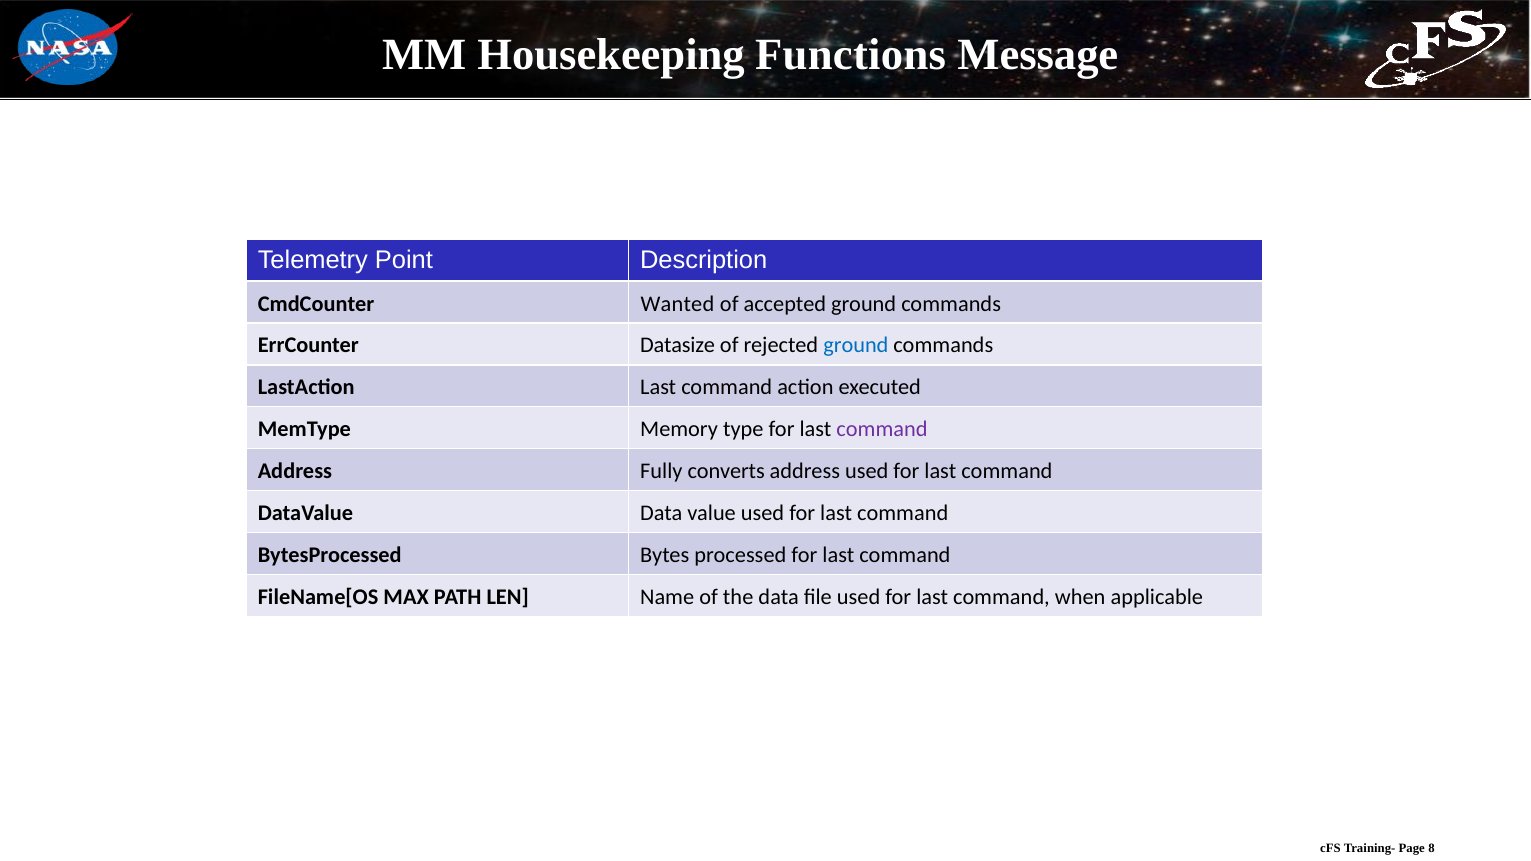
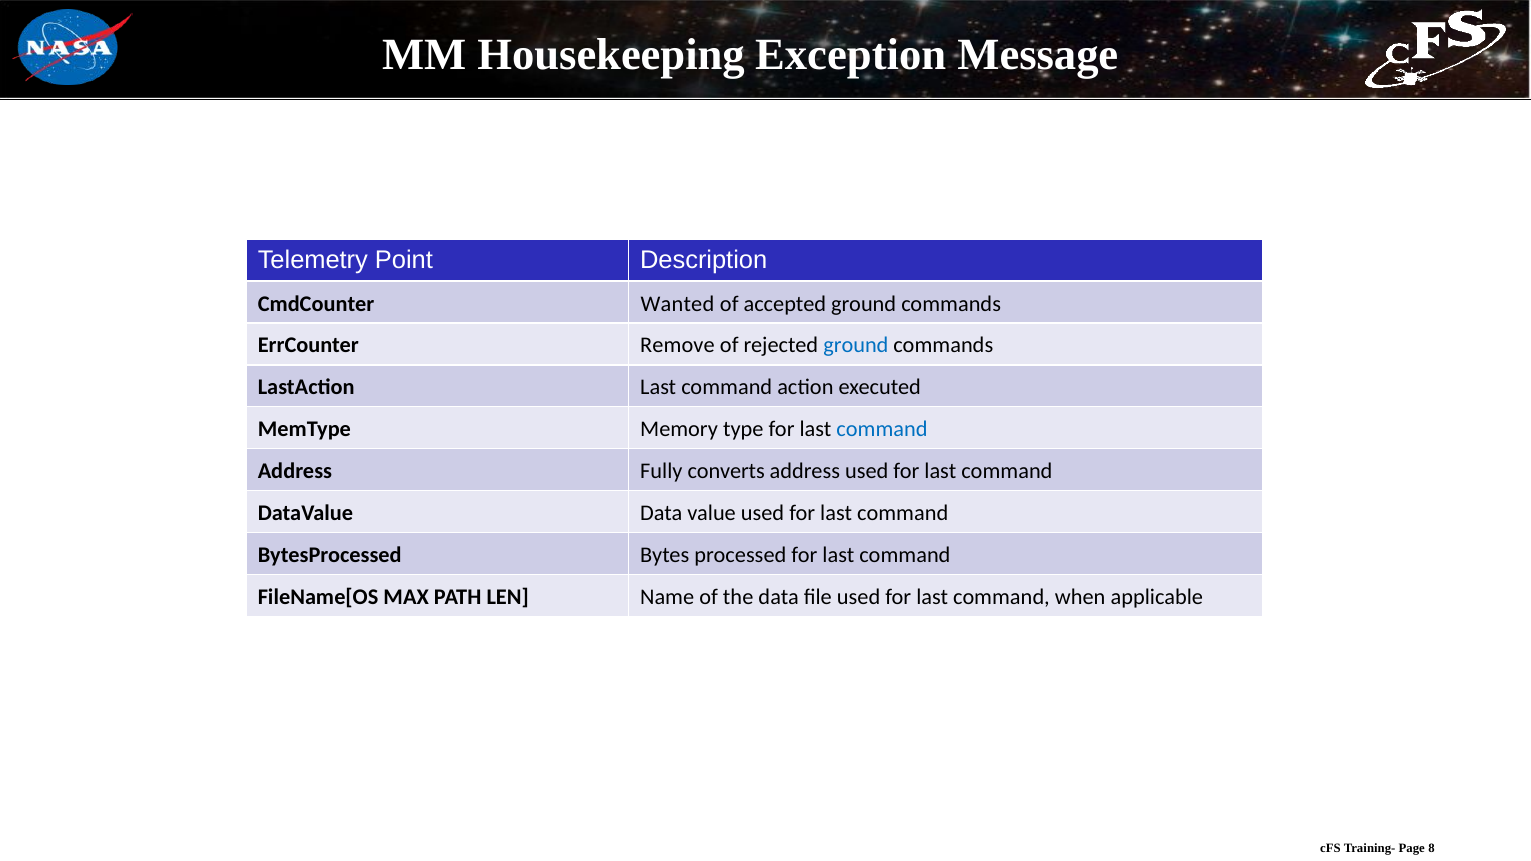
Functions: Functions -> Exception (851, 55)
Datasize: Datasize -> Remove (677, 346)
command colour: purple -> blue (882, 429)
